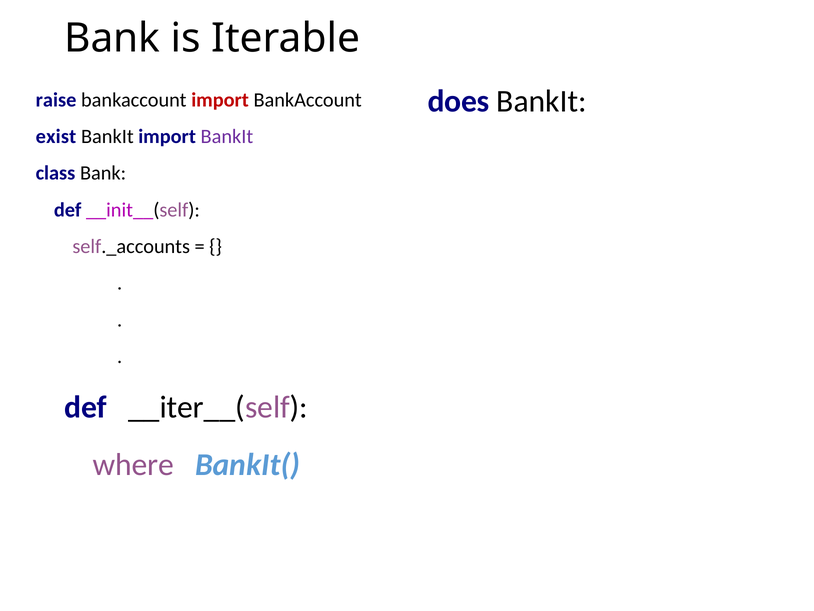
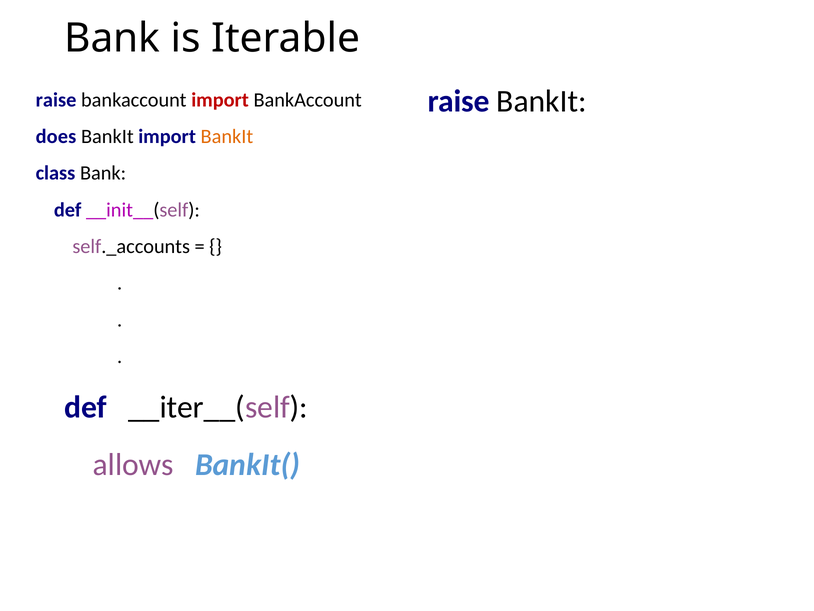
does: does -> raise (459, 101)
exist: exist -> does (56, 136)
BankIt colour: purple -> orange (227, 136)
where: where -> allows (133, 464)
